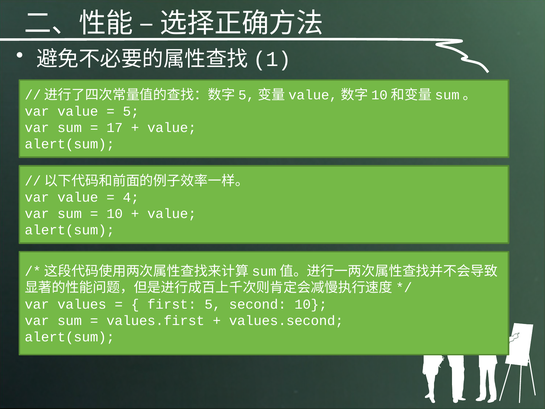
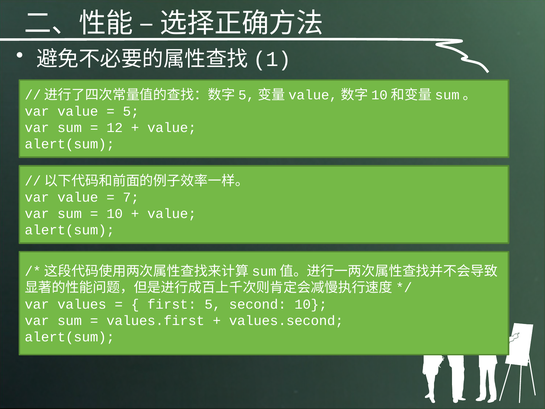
17: 17 -> 12 (115, 128)
4: 4 -> 7 (131, 197)
